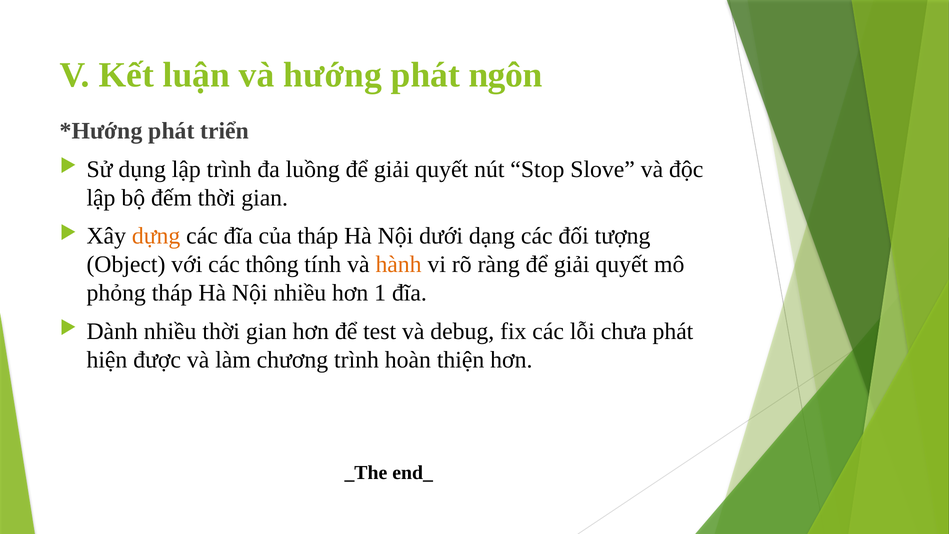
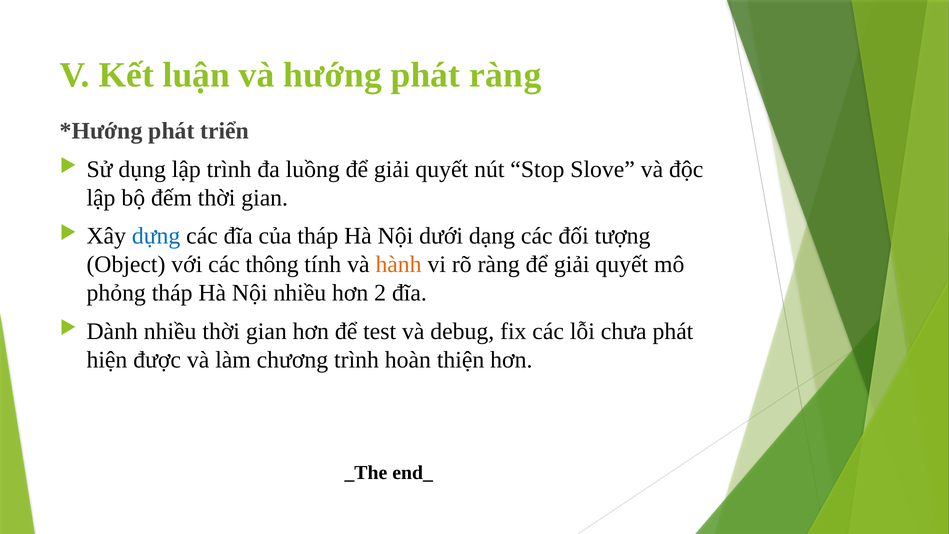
phát ngôn: ngôn -> ràng (505, 75)
dựng colour: orange -> blue (156, 236)
1: 1 -> 2 (380, 293)
